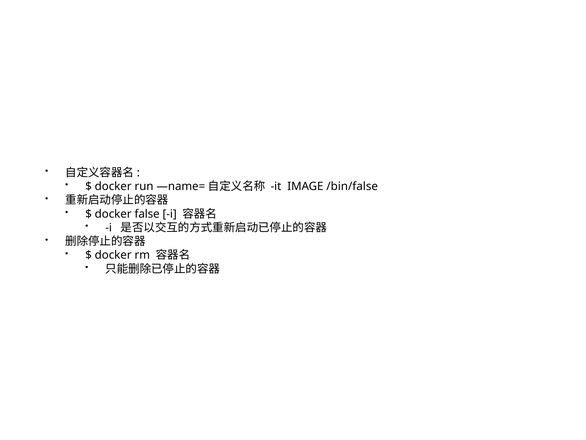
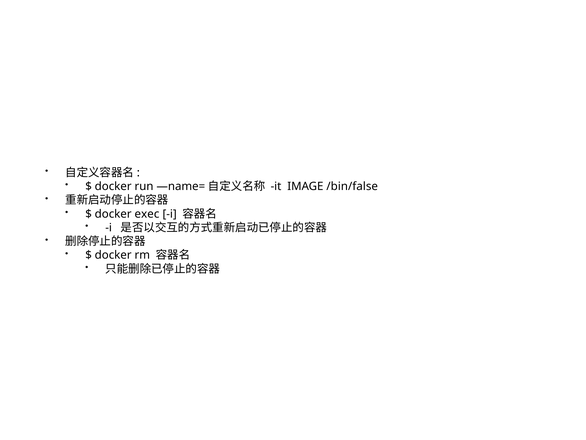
false: false -> exec (147, 214)
